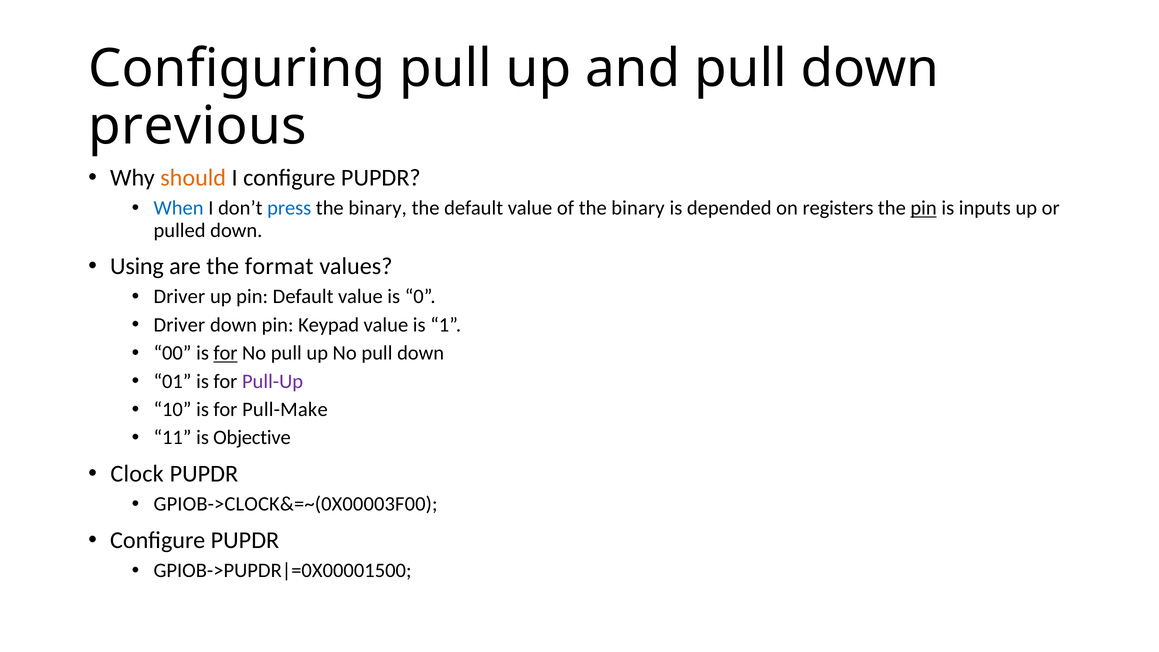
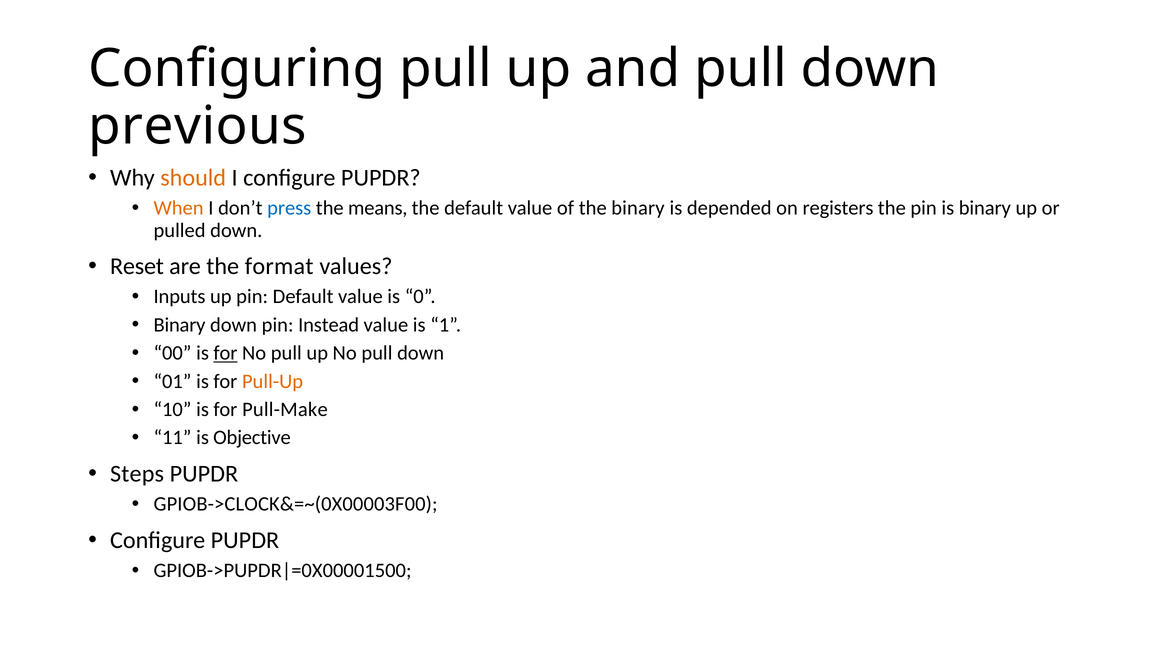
When colour: blue -> orange (179, 208)
binary: binary -> means (378, 208)
pin underline: present -> none (924, 208)
is inputs: inputs -> binary (985, 208)
Using: Using -> Reset (137, 266)
Driver: Driver -> Inputs (179, 297)
Driver: Driver -> Binary (180, 325)
Keypad: Keypad -> Instead (329, 325)
Pull-Up colour: purple -> orange (273, 381)
Clock: Clock -> Steps (137, 474)
